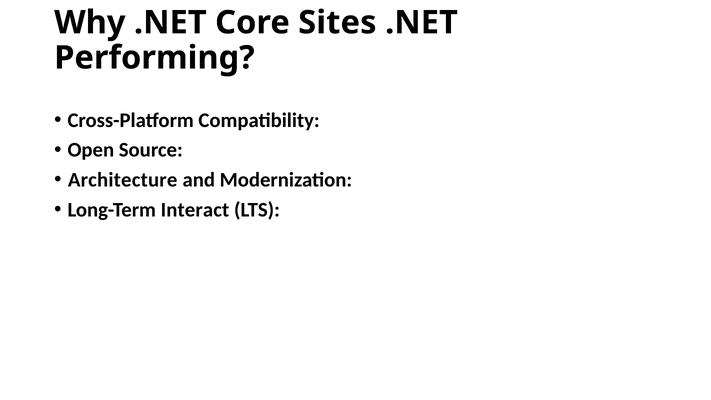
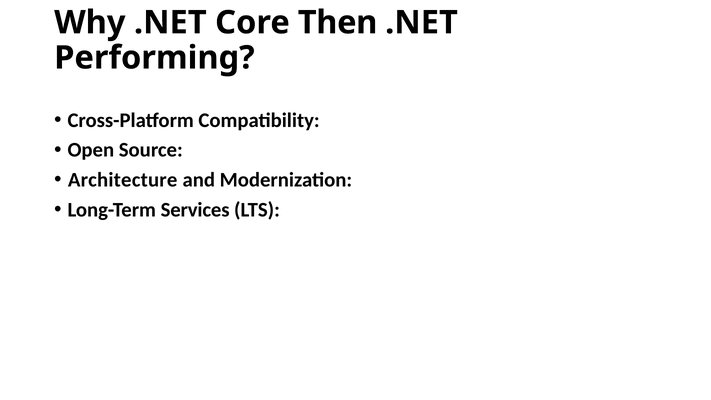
Sites: Sites -> Then (338, 23)
Interact: Interact -> Services (195, 210)
